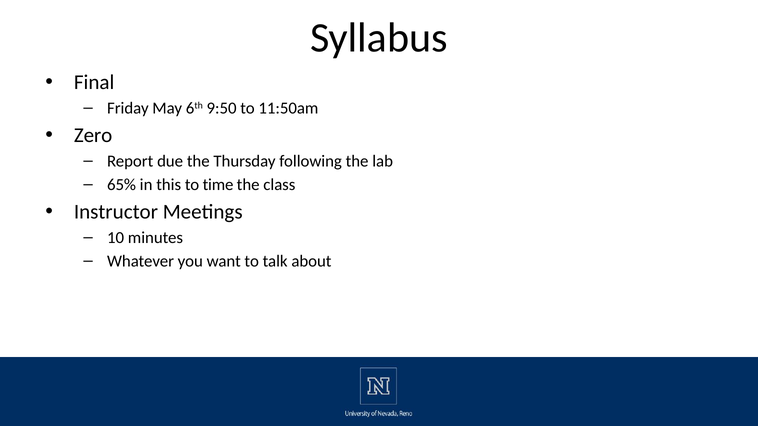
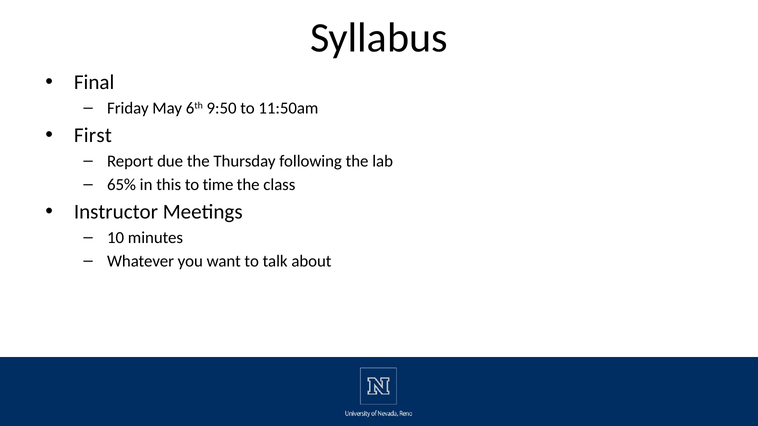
Zero: Zero -> First (93, 135)
